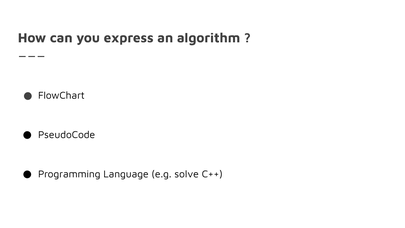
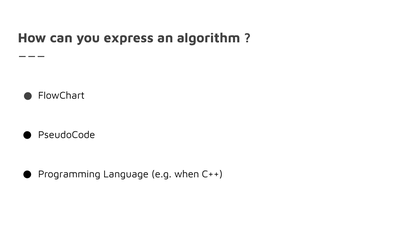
solve: solve -> when (187, 174)
